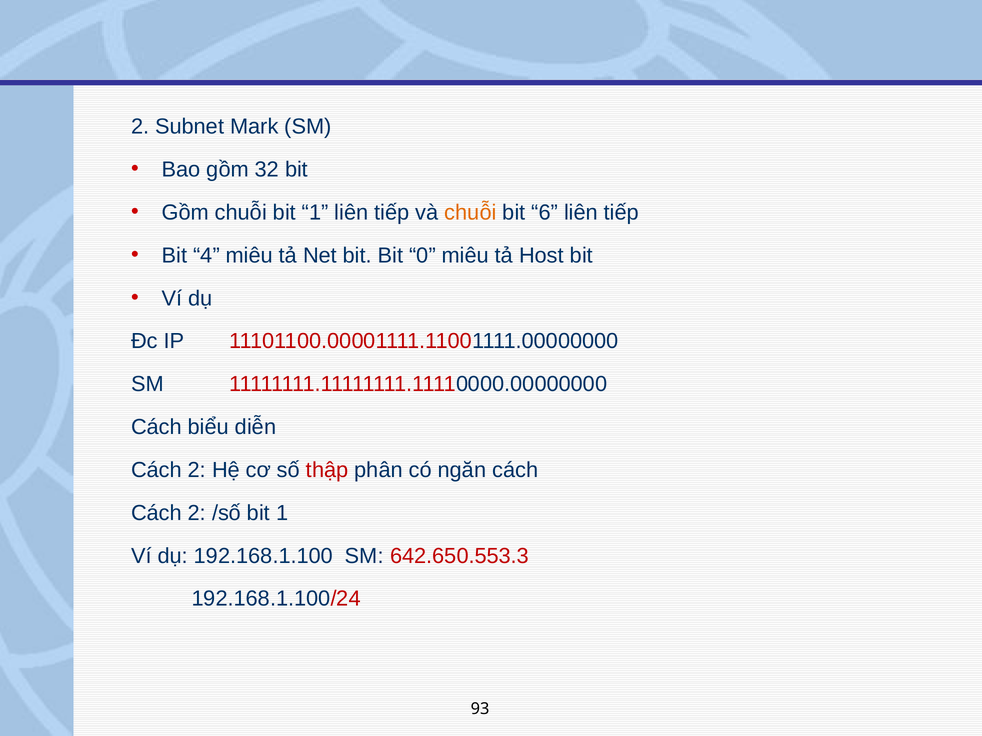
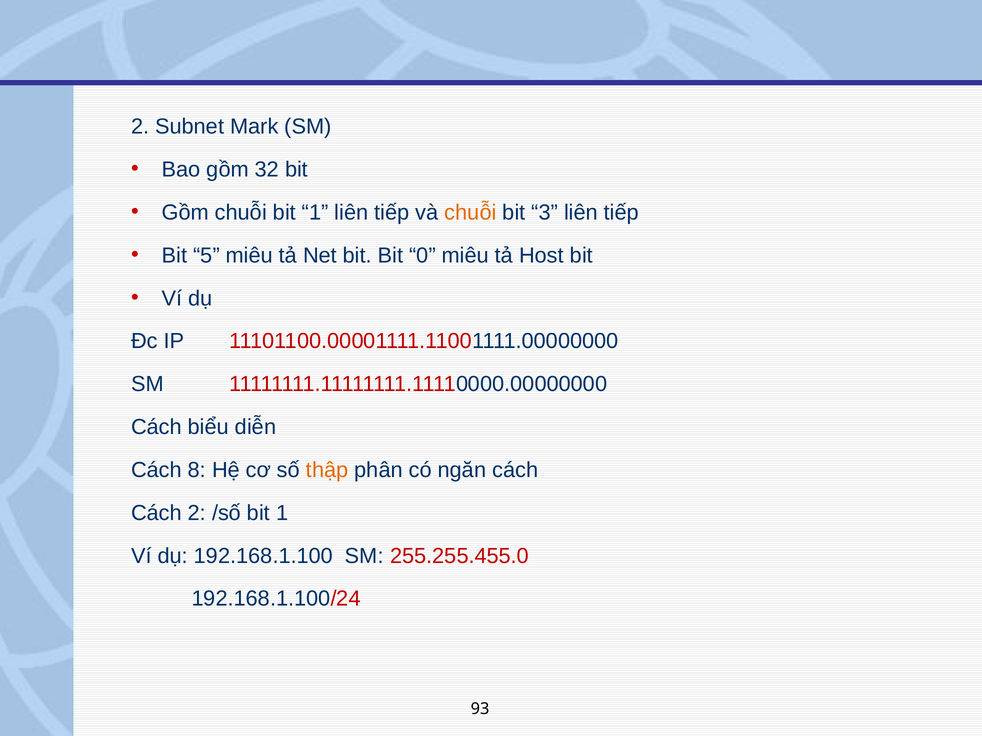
6: 6 -> 3 (545, 213)
4: 4 -> 5 (206, 256)
2: 2 -> 8 (197, 470)
thập colour: red -> orange (327, 470)
642.650.553.3: 642.650.553.3 -> 255.255.455.0 (460, 556)
